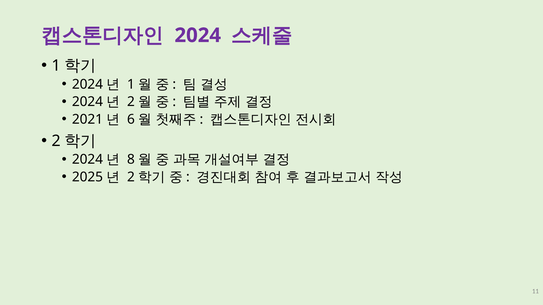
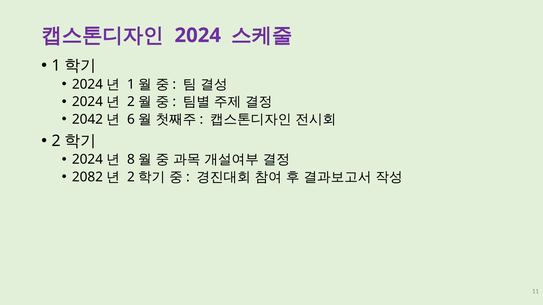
2021: 2021 -> 2042 (87, 119)
2025: 2025 -> 2082 (87, 177)
